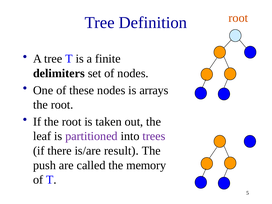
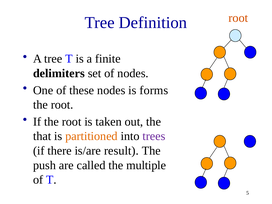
arrays: arrays -> forms (154, 90)
leaf: leaf -> that (42, 136)
partitioned colour: purple -> orange (91, 136)
memory: memory -> multiple (146, 165)
